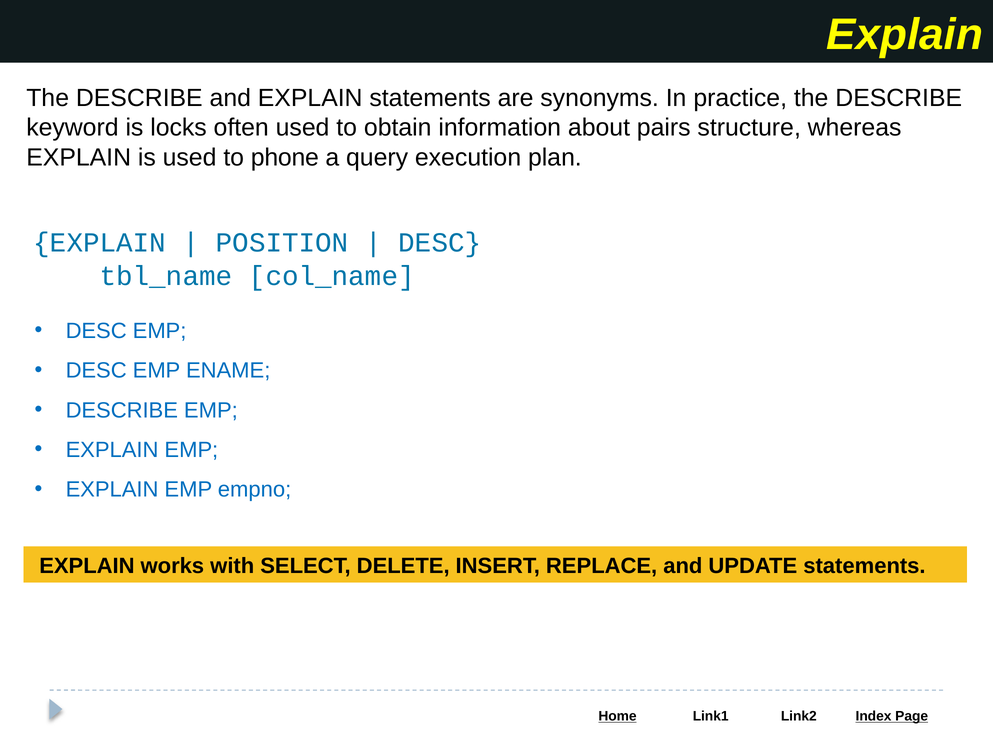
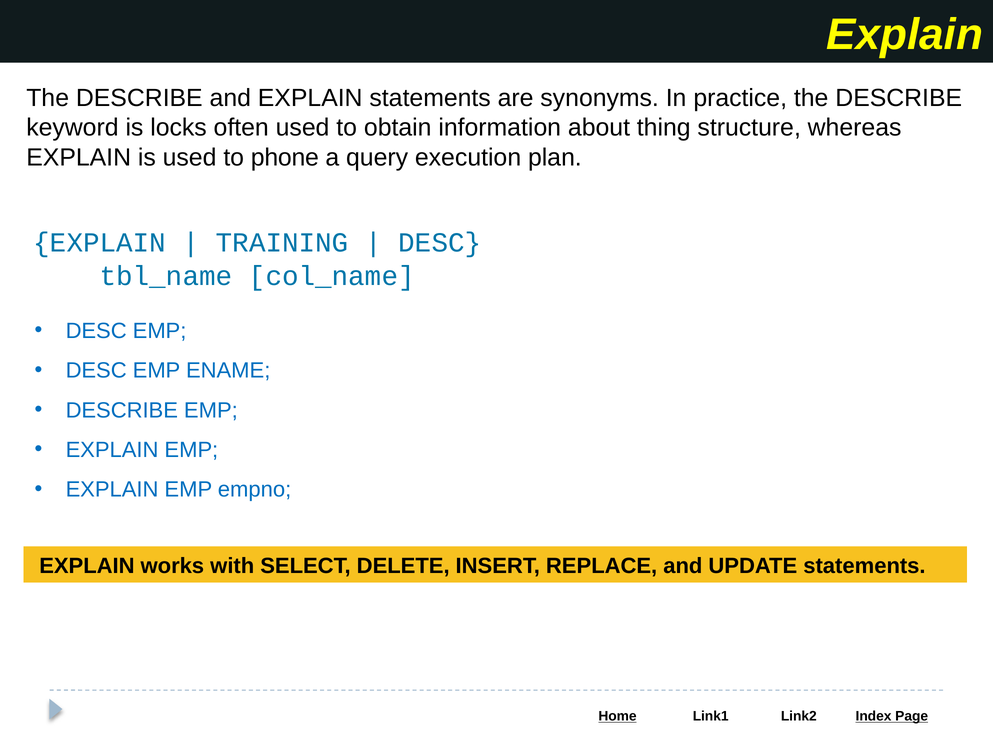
pairs: pairs -> thing (664, 128)
POSITION: POSITION -> TRAINING (282, 243)
